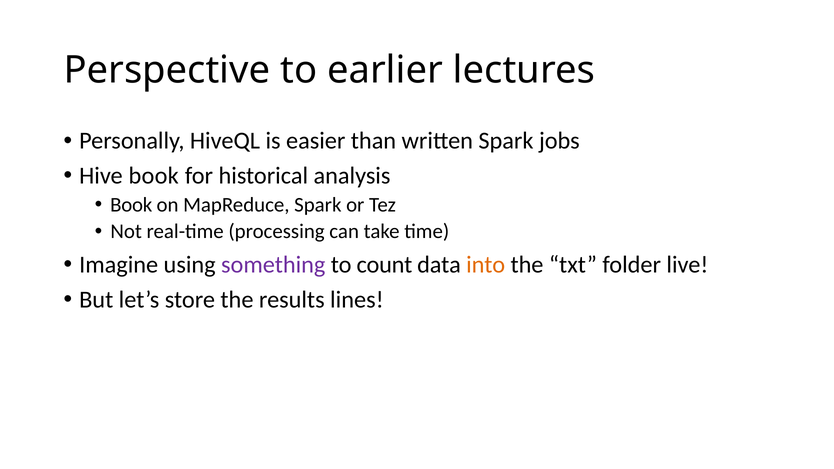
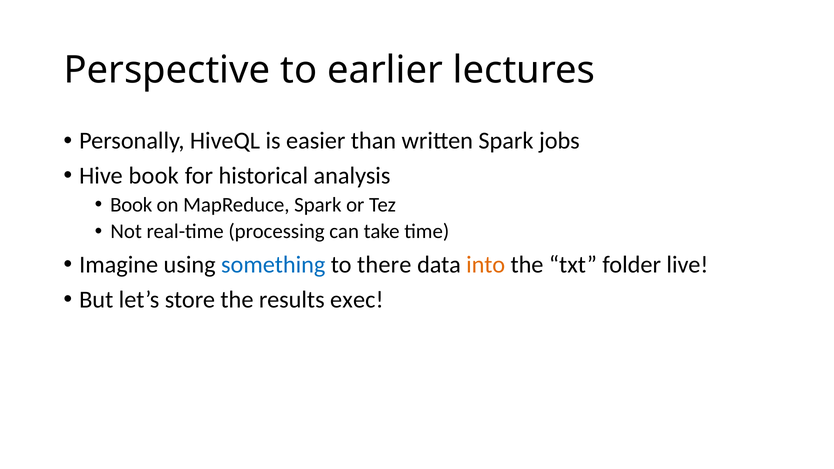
something colour: purple -> blue (273, 265)
count: count -> there (384, 265)
lines: lines -> exec (357, 300)
